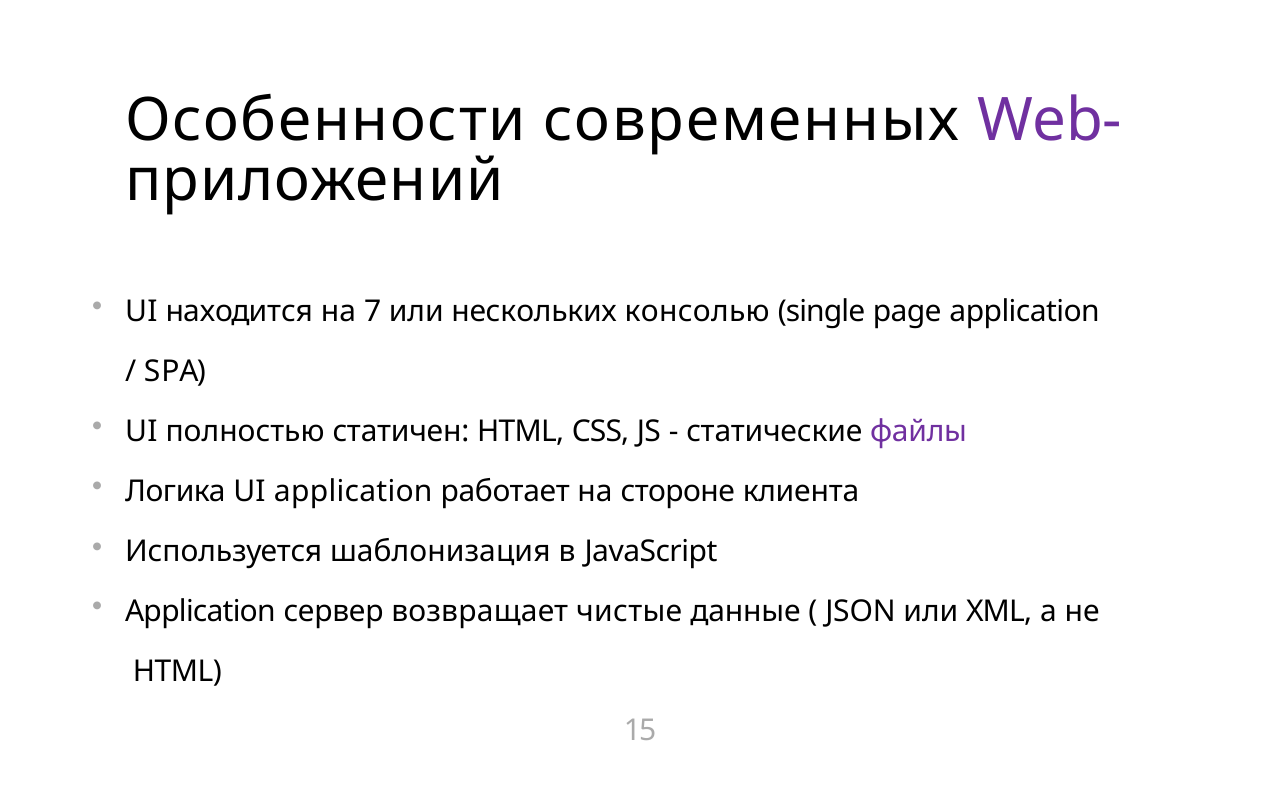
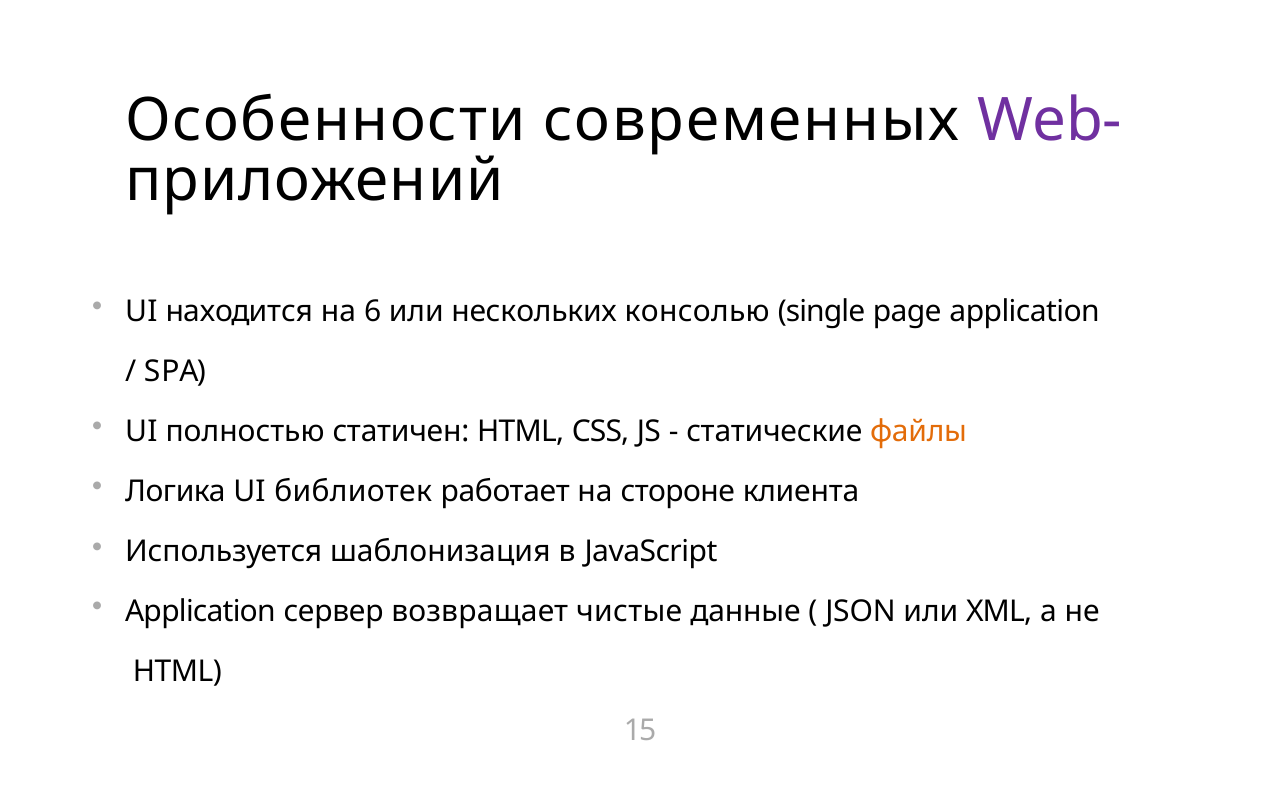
7: 7 -> 6 (373, 312)
файлы colour: purple -> orange (918, 432)
UI application: application -> библиотек (353, 492)
